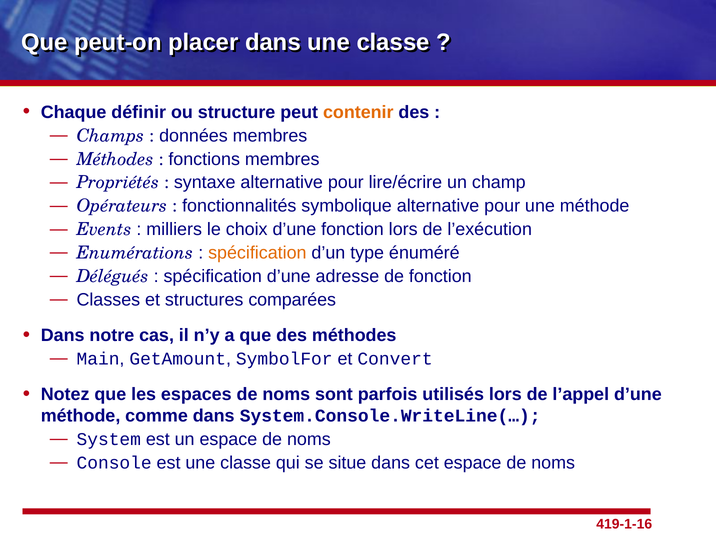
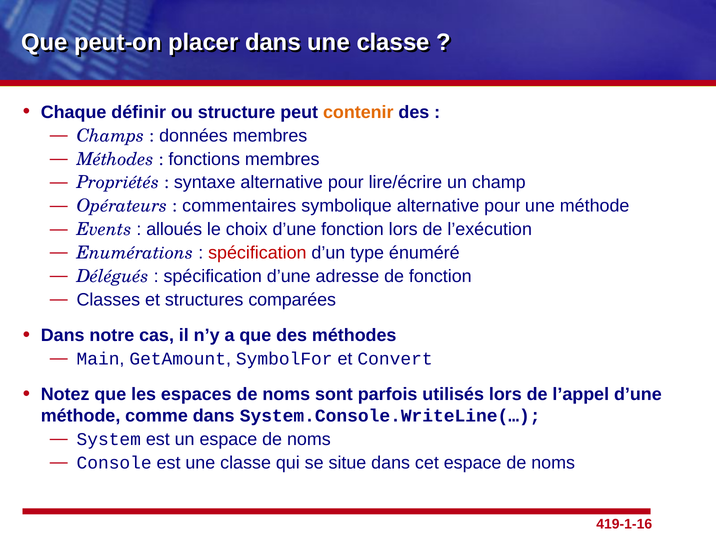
fonctionnalités: fonctionnalités -> commentaires (239, 206)
milliers: milliers -> alloués (174, 230)
spécification colour: orange -> red (257, 253)
